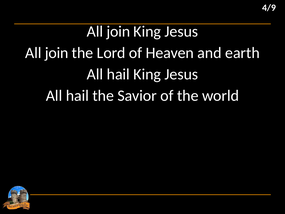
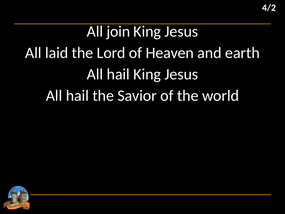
4/9: 4/9 -> 4/2 (269, 8)
join: join -> laid (57, 53)
